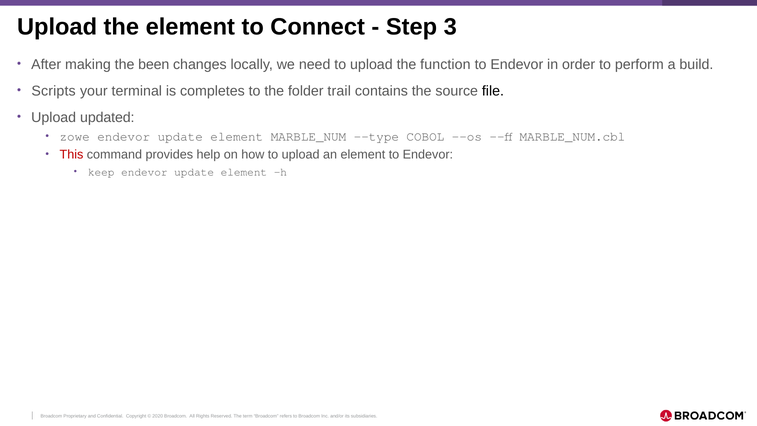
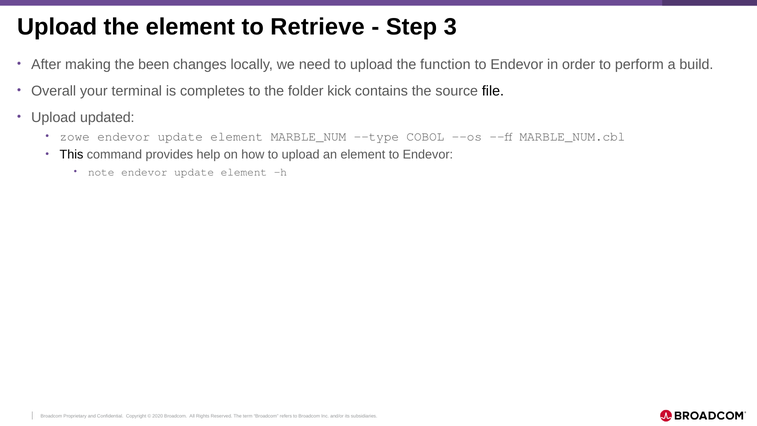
Connect: Connect -> Retrieve (318, 27)
Scripts: Scripts -> Overall (54, 91)
trail: trail -> kick (339, 91)
This colour: red -> black (71, 155)
keep: keep -> note (101, 172)
